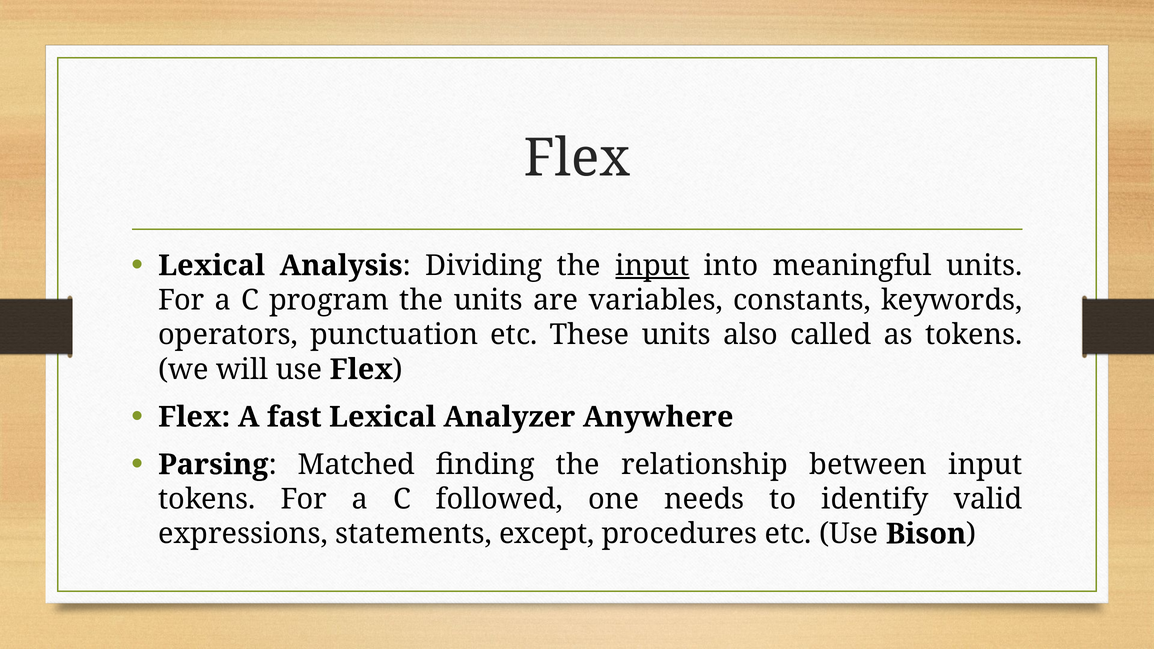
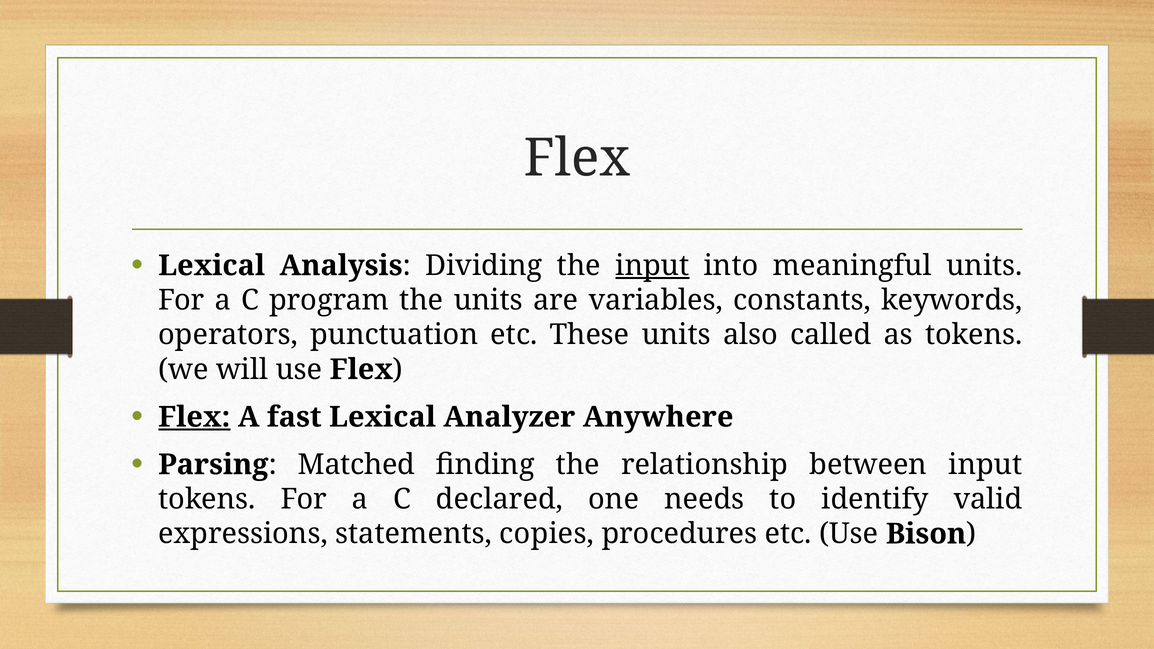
Flex underline: none -> present (194, 417)
followed: followed -> declared (499, 499)
except: except -> copies (547, 534)
